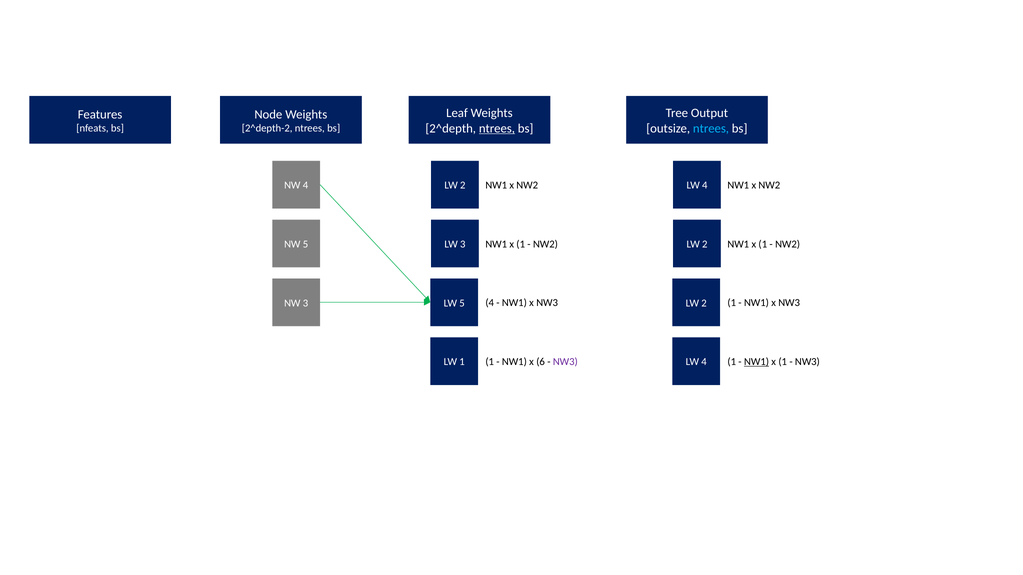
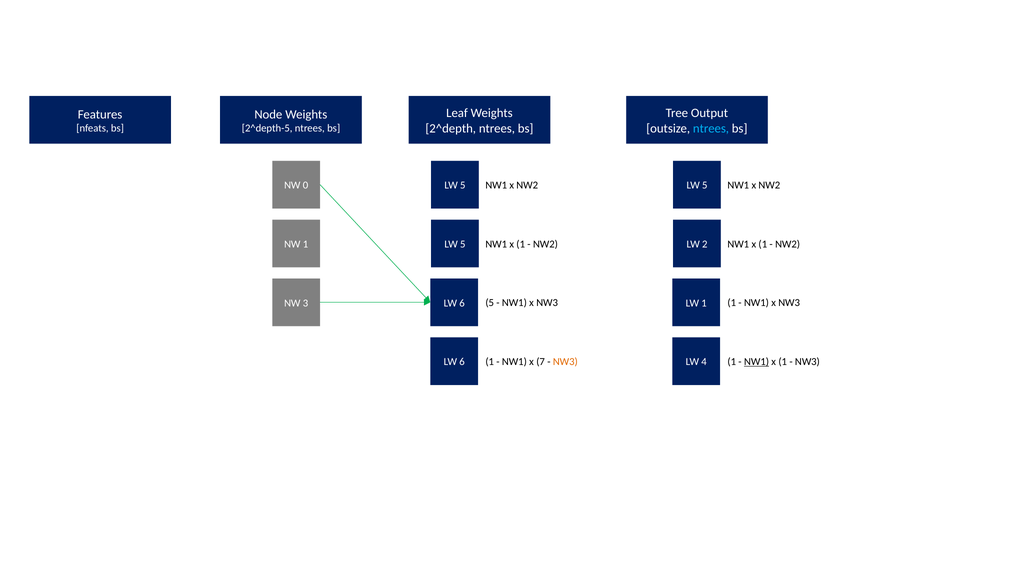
ntrees underline: present -> none (497, 128)
2^depth-2: 2^depth-2 -> 2^depth-5 (267, 128)
NW 4: 4 -> 0 (306, 186)
2: 2 -> 5 (463, 186)
4: 4 -> 5 (705, 186)
NW 5: 5 -> 1 (306, 244)
3: 3 -> 5 (463, 244)
5: 5 -> 6 (462, 303)
3 4: 4 -> 5 (490, 303)
2: 2 -> 1 (704, 303)
6: 6 -> 7 (541, 362)
NW3 colour: purple -> orange (565, 362)
1: 1 -> 6 (462, 362)
